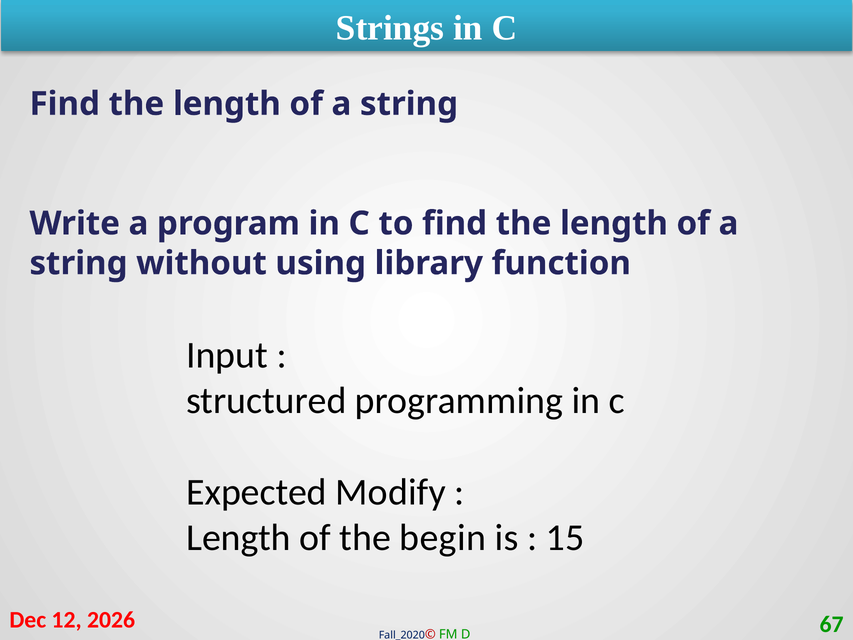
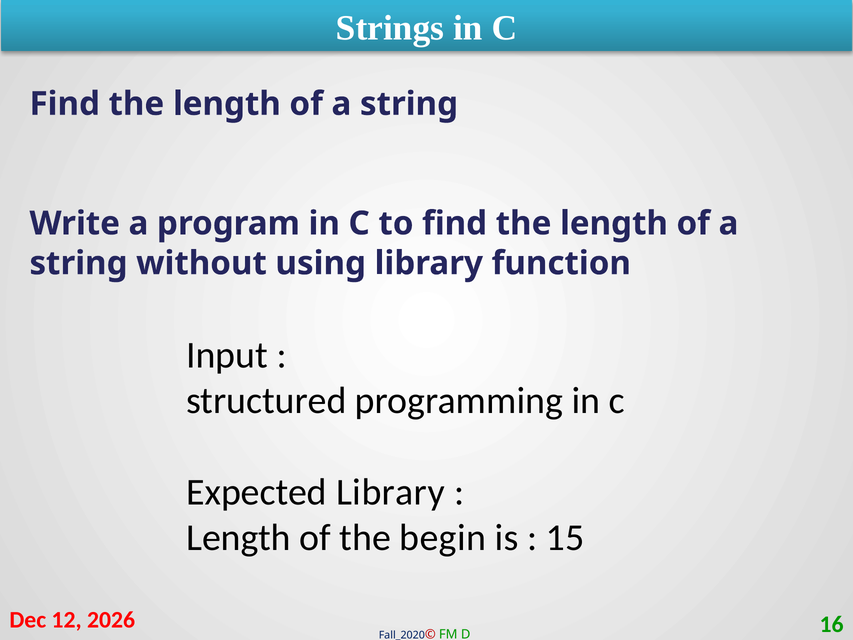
Expected Modify: Modify -> Library (390, 492)
67: 67 -> 16 (832, 624)
